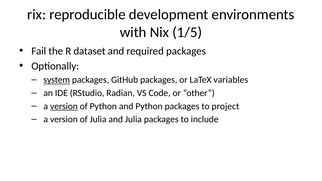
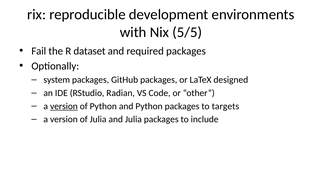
1/5: 1/5 -> 5/5 (187, 32)
system underline: present -> none (57, 80)
variables: variables -> designed (231, 80)
project: project -> targets (225, 106)
